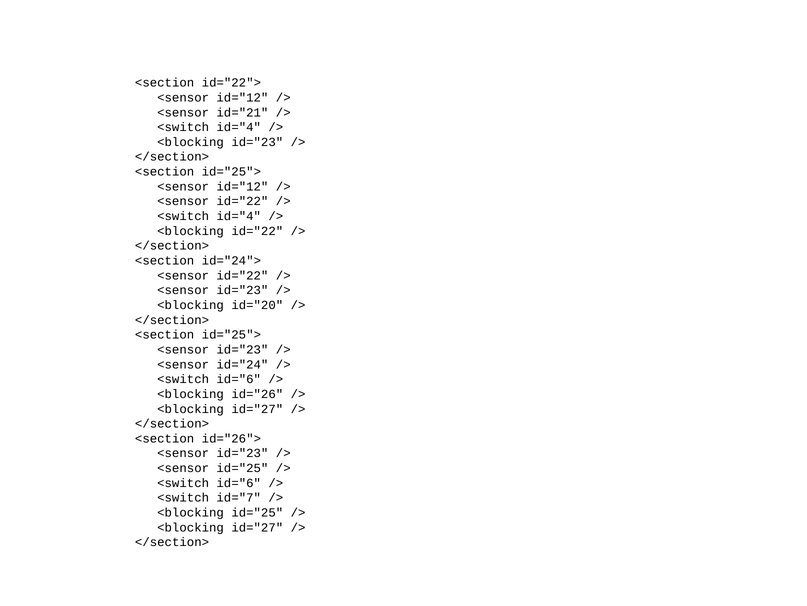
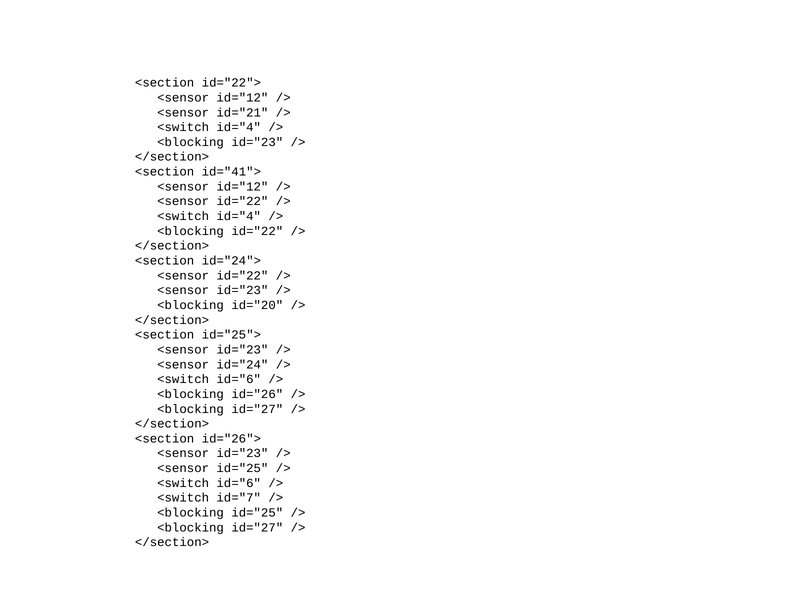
id="25">: id="25"> -> id="41"> (231, 172)
